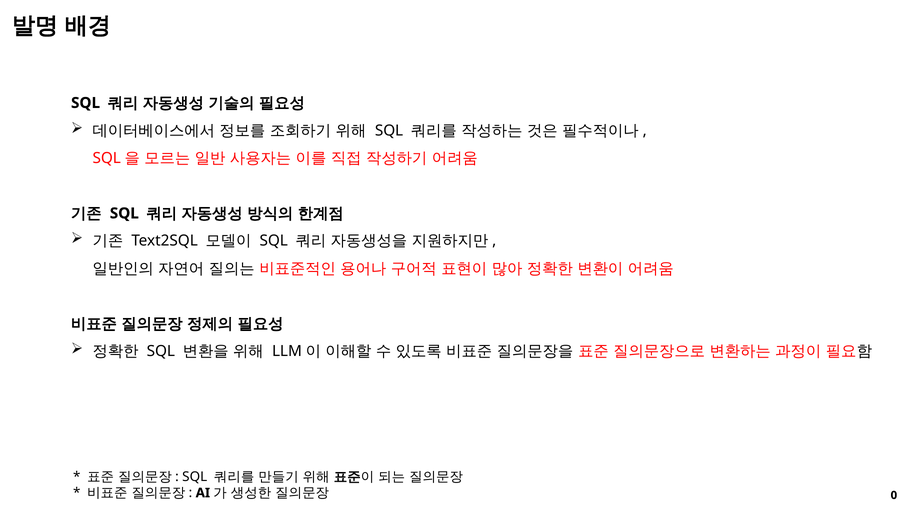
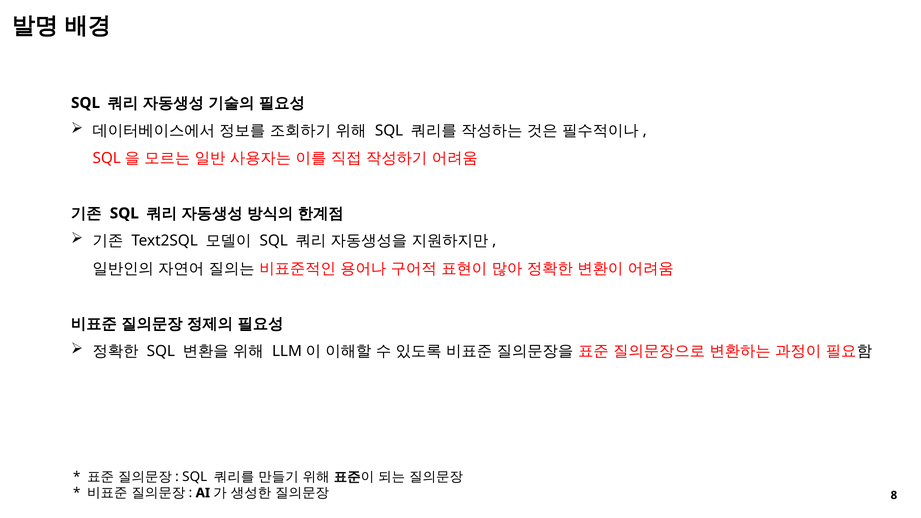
0: 0 -> 8 (894, 495)
